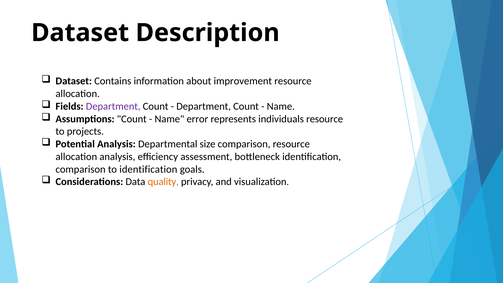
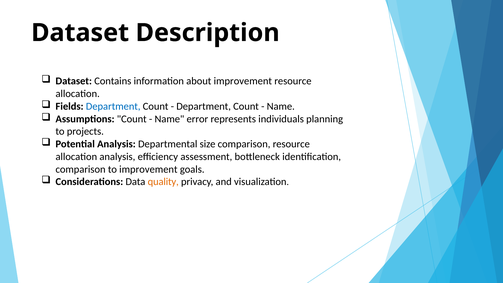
Department colour: purple -> blue (113, 106)
individuals resource: resource -> planning (325, 119)
to identification: identification -> improvement (148, 169)
